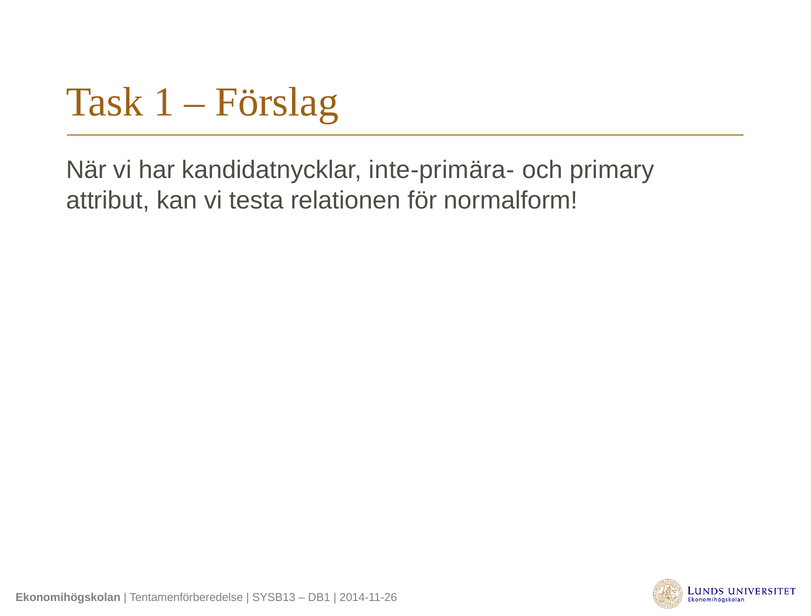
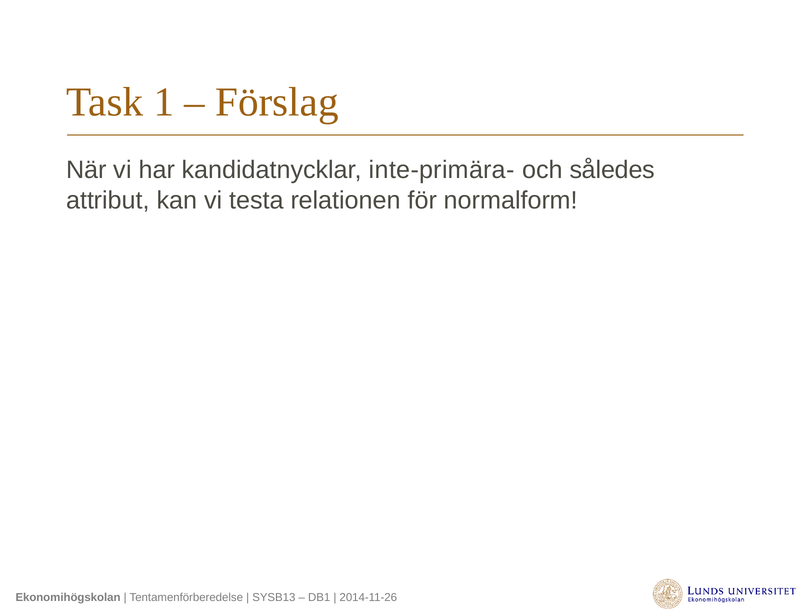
primary: primary -> således (612, 170)
